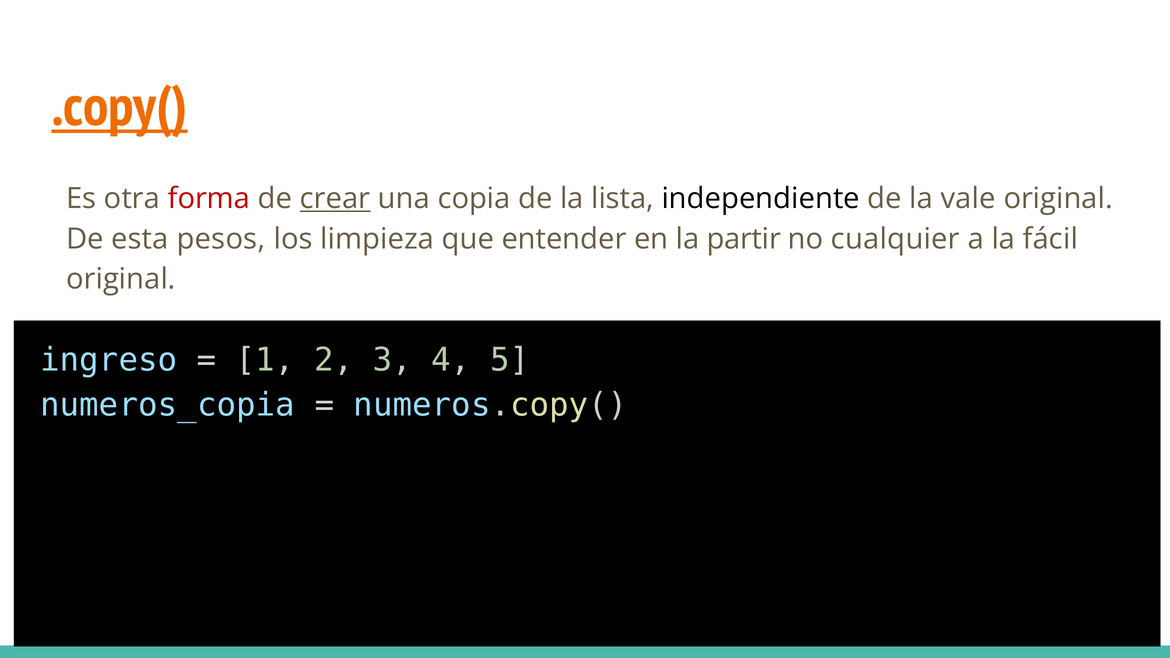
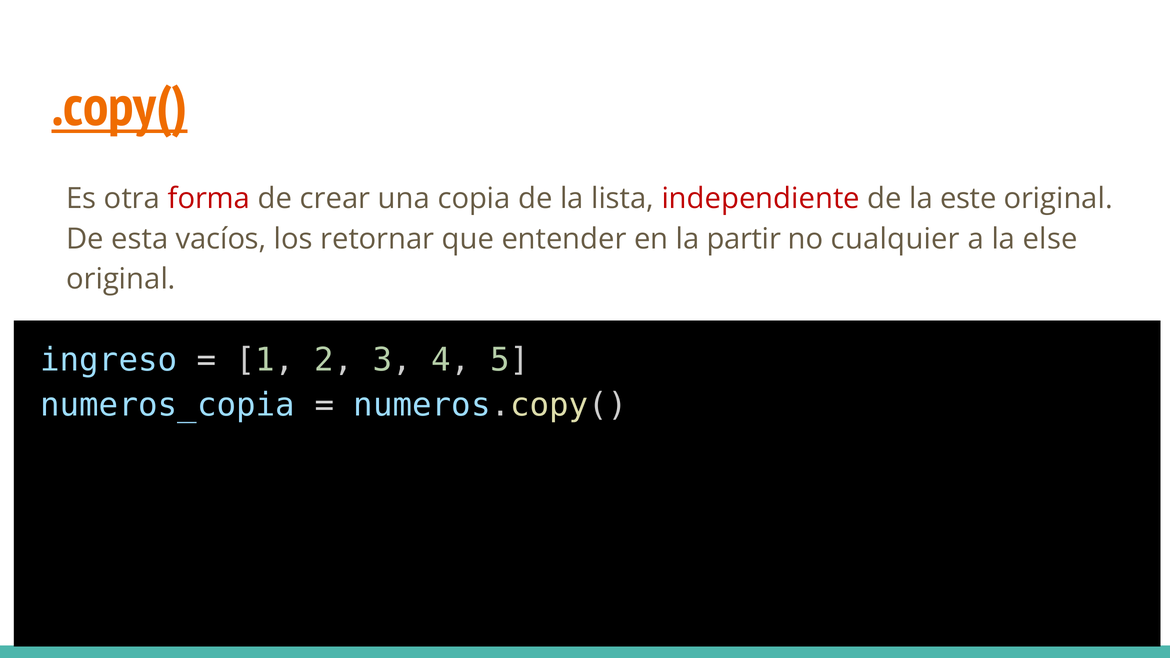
crear underline: present -> none (335, 199)
independiente colour: black -> red (761, 199)
vale: vale -> este (968, 199)
pesos: pesos -> vacíos (221, 239)
limpieza: limpieza -> retornar (377, 239)
fácil: fácil -> else (1050, 239)
